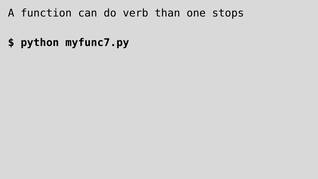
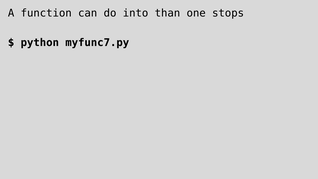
verb: verb -> into (136, 13)
